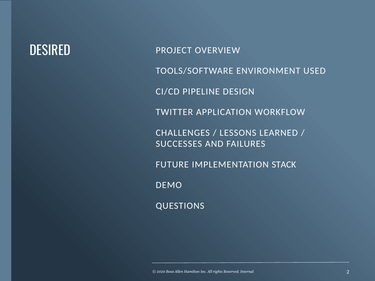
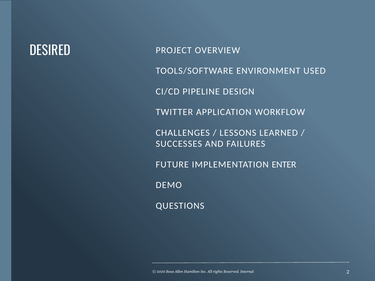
STACK: STACK -> ENTER (284, 165)
